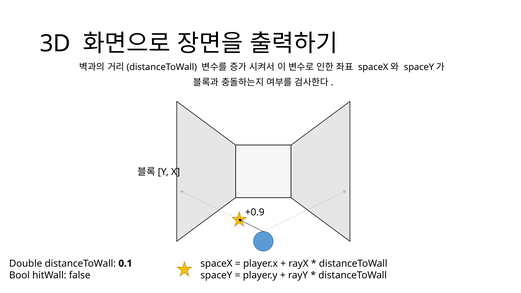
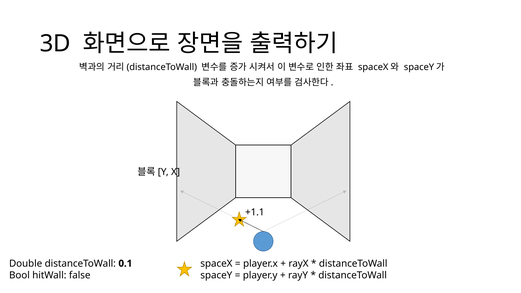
+0.9: +0.9 -> +1.1 (255, 212)
